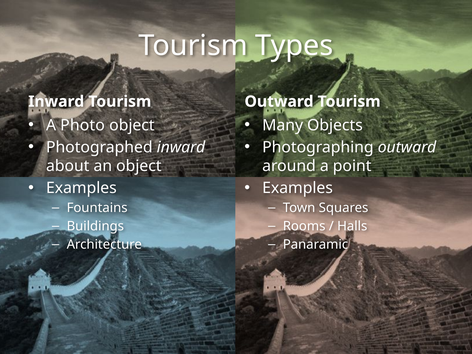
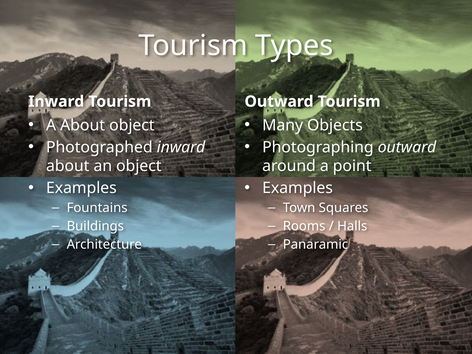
A Photo: Photo -> About (83, 125)
